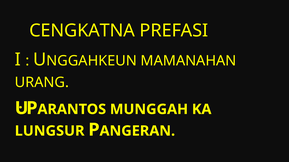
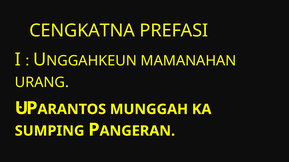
LUNGSUR: LUNGSUR -> SUMPING (50, 131)
